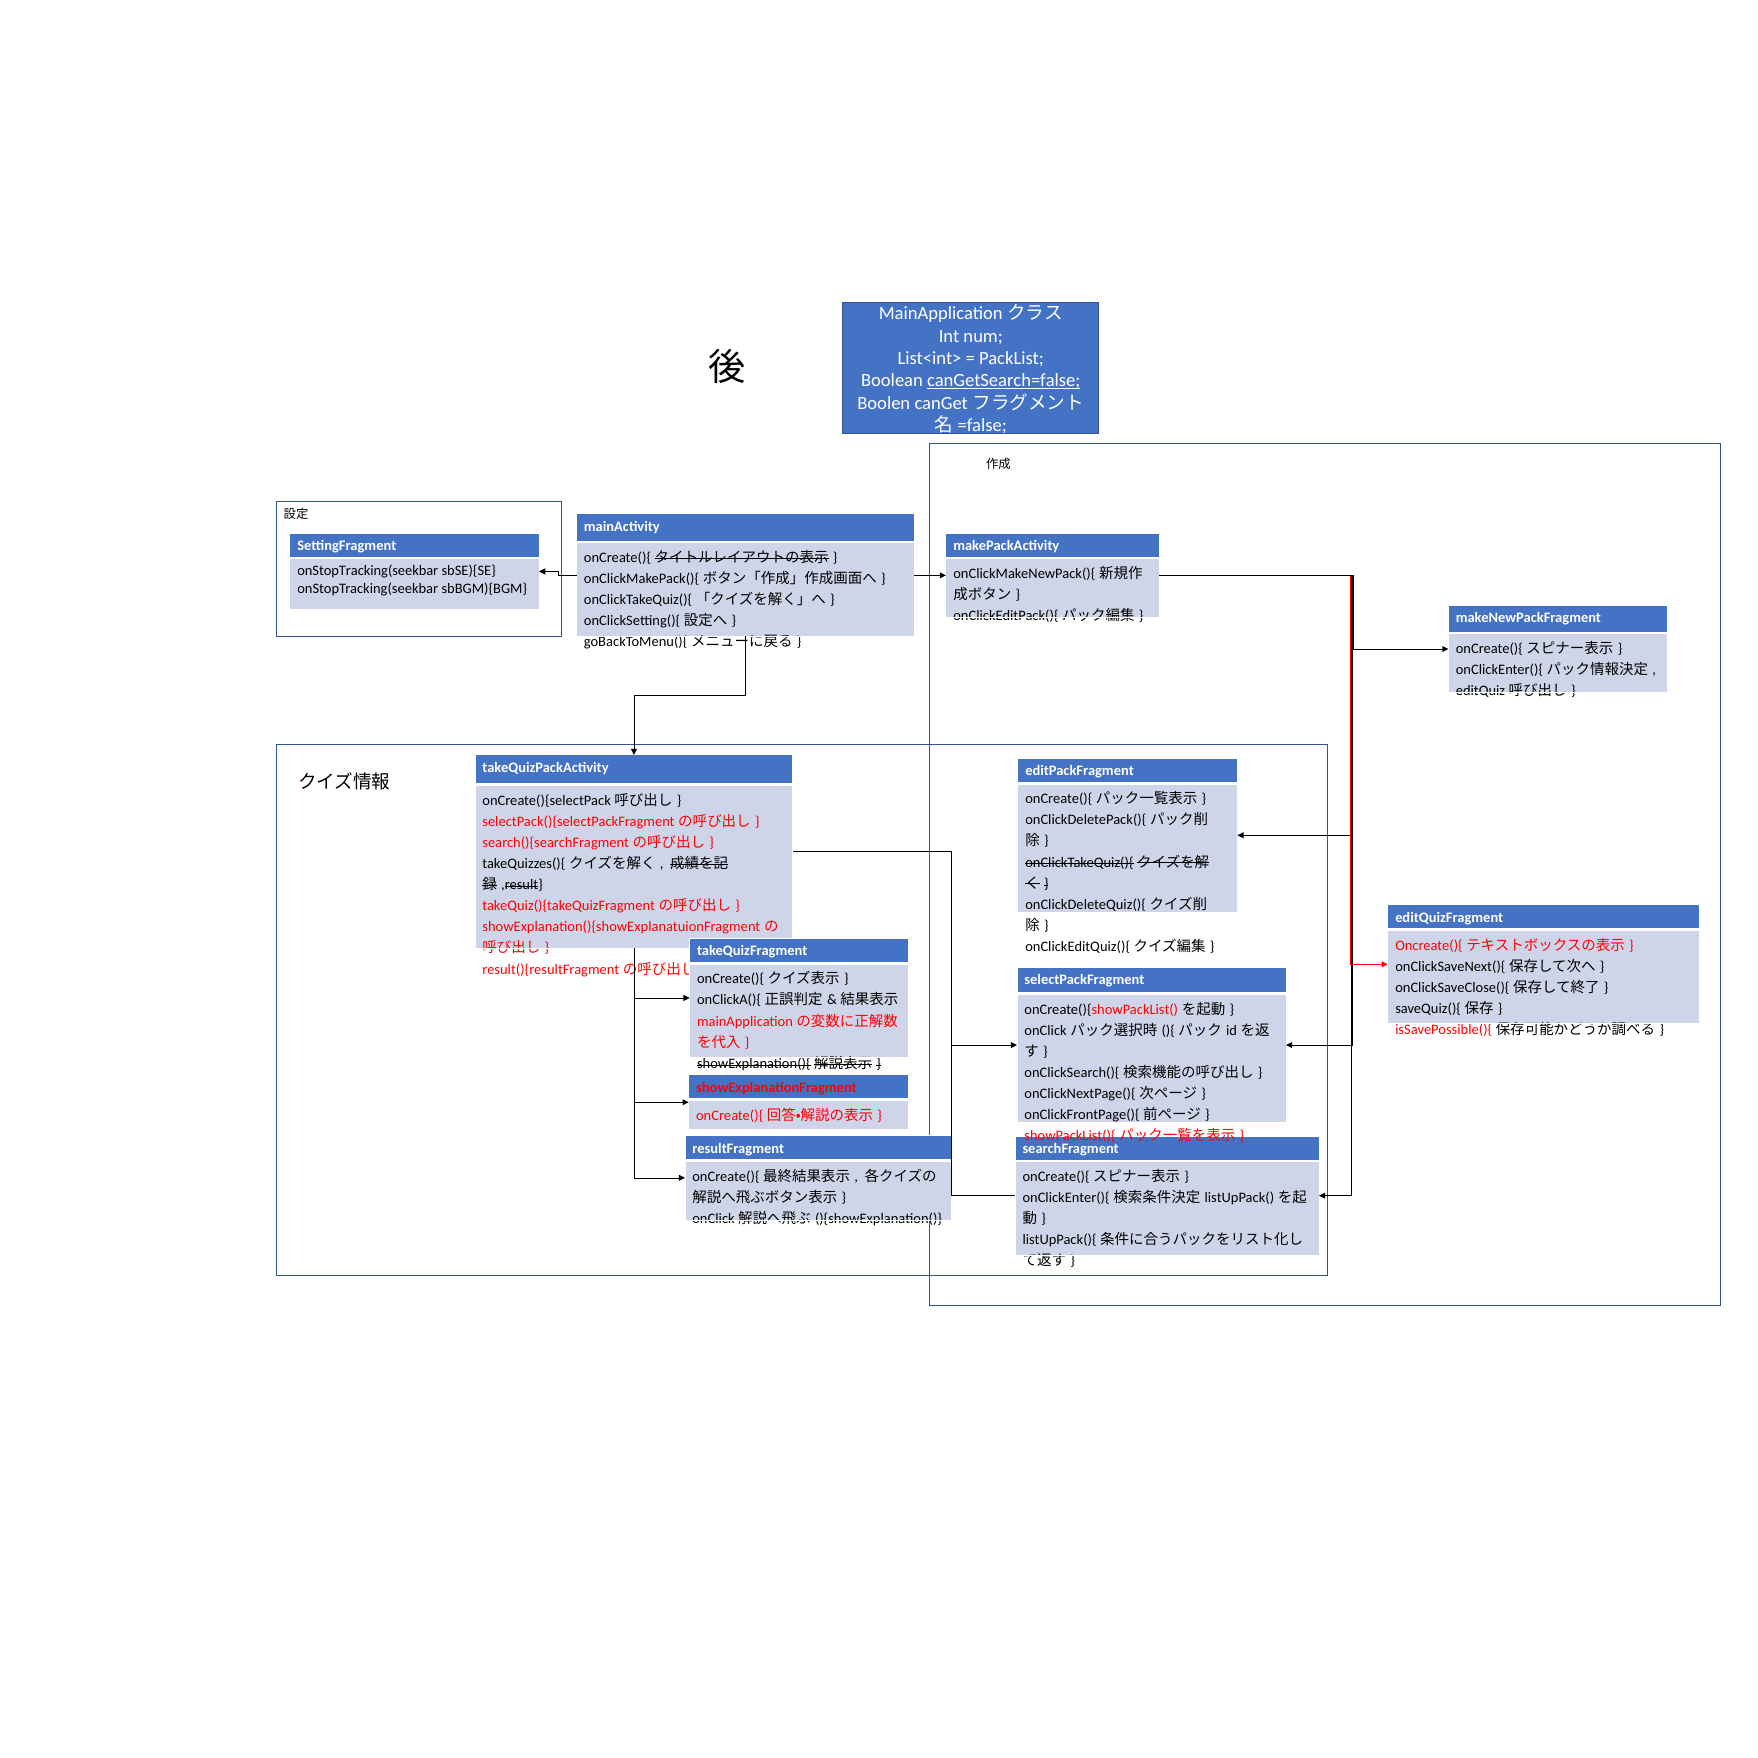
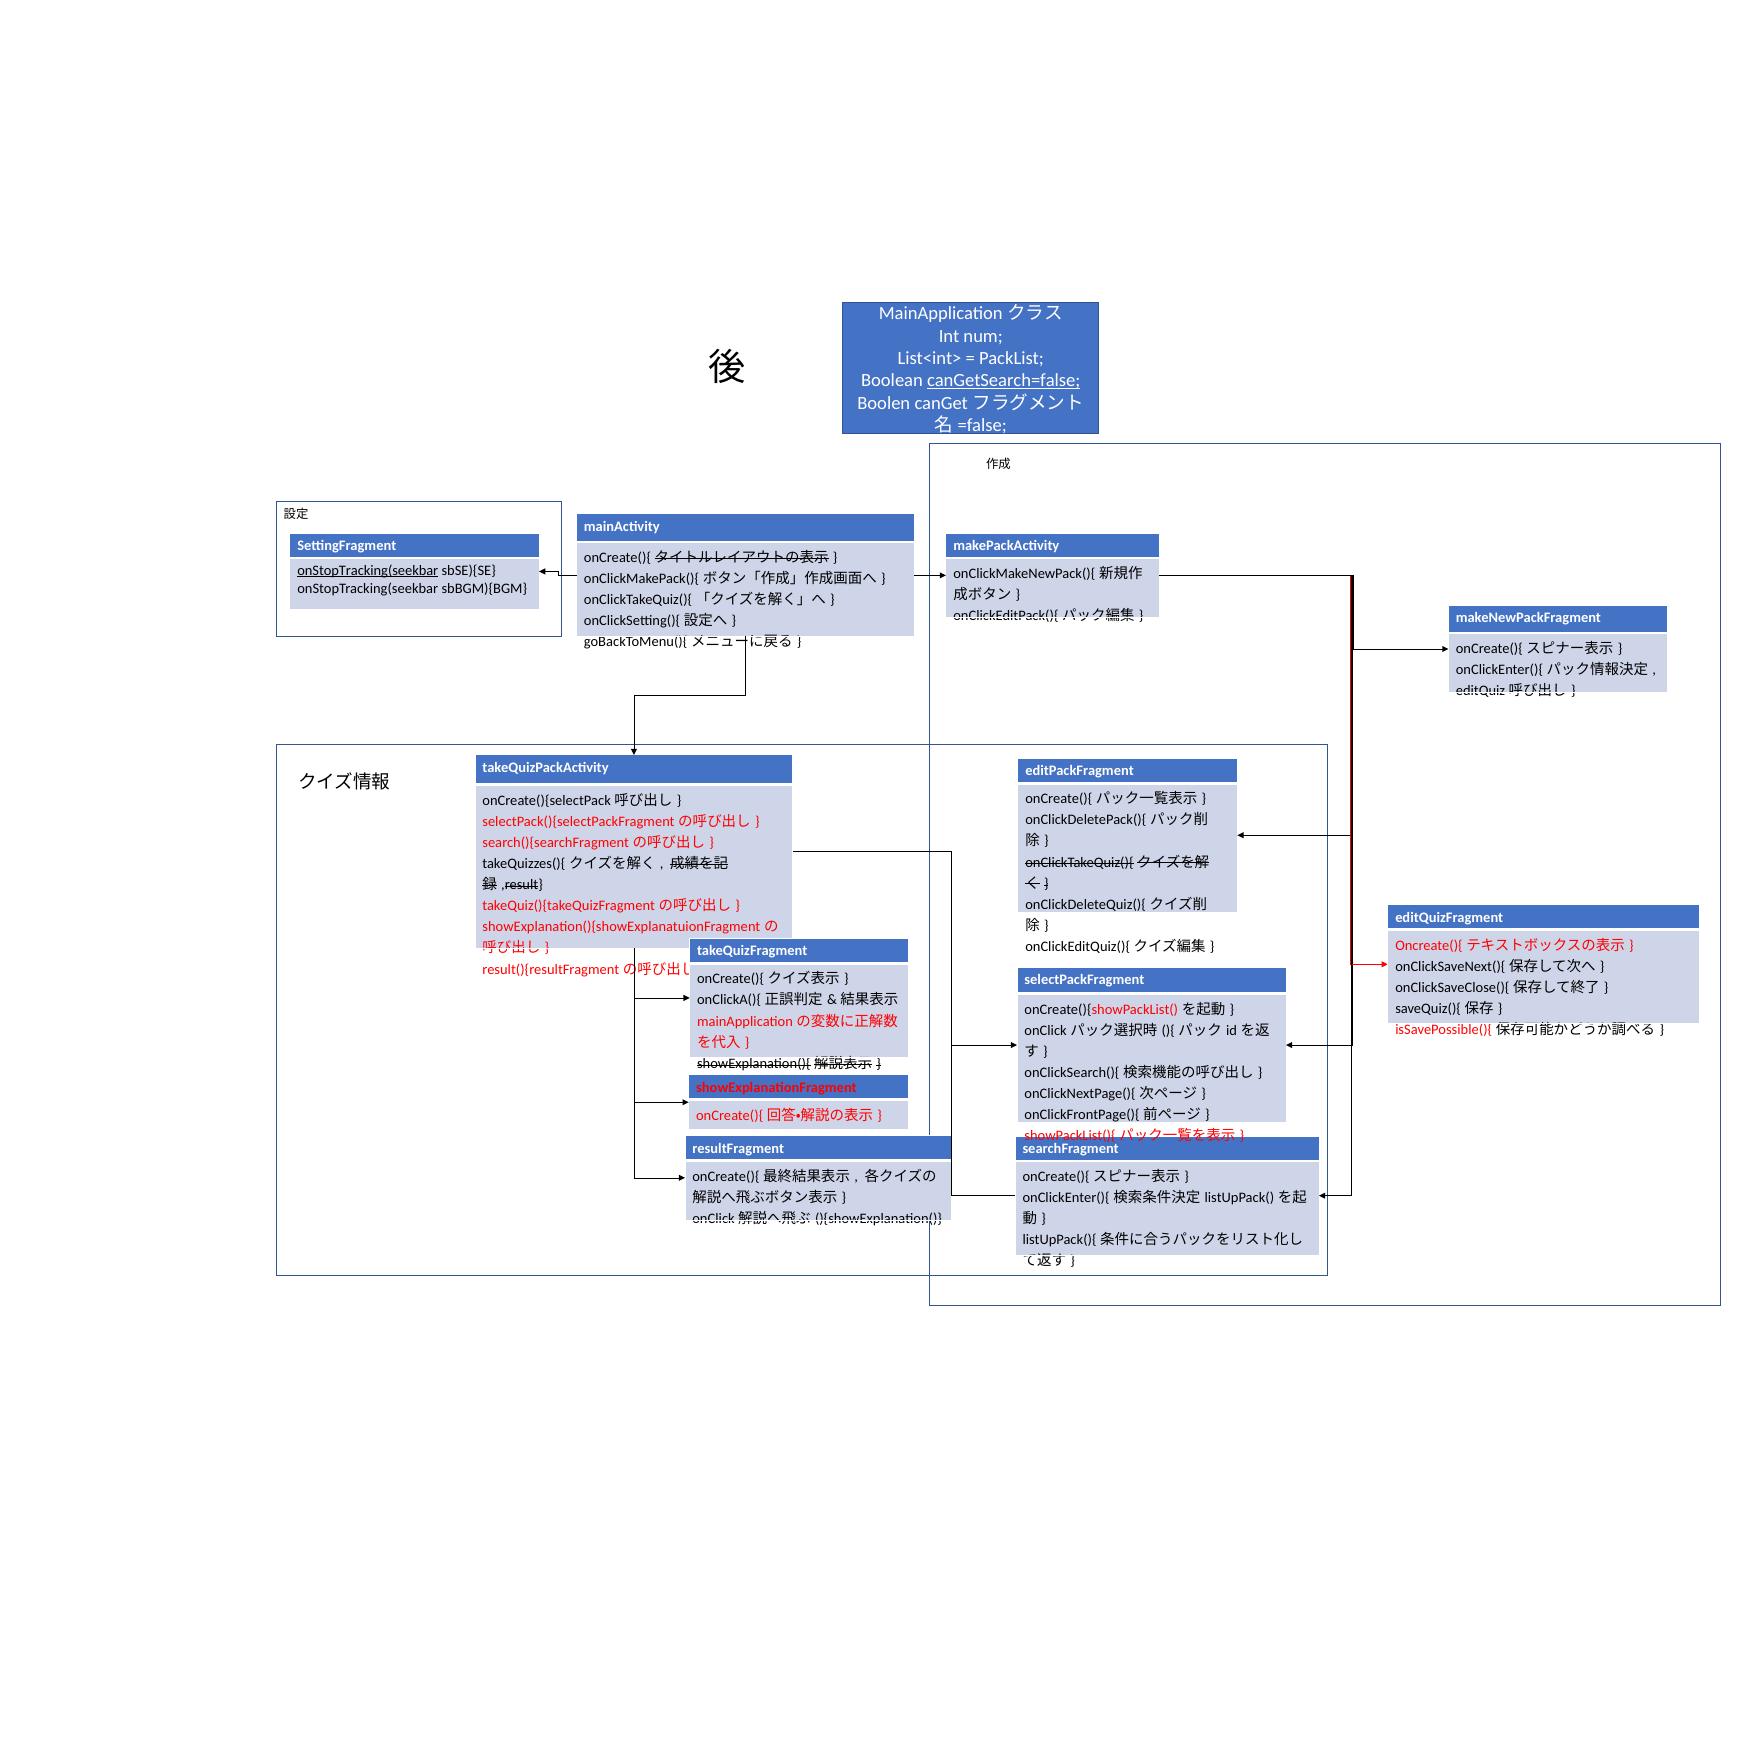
onStopTracking(seekbar underline: none -> present (368, 571)
